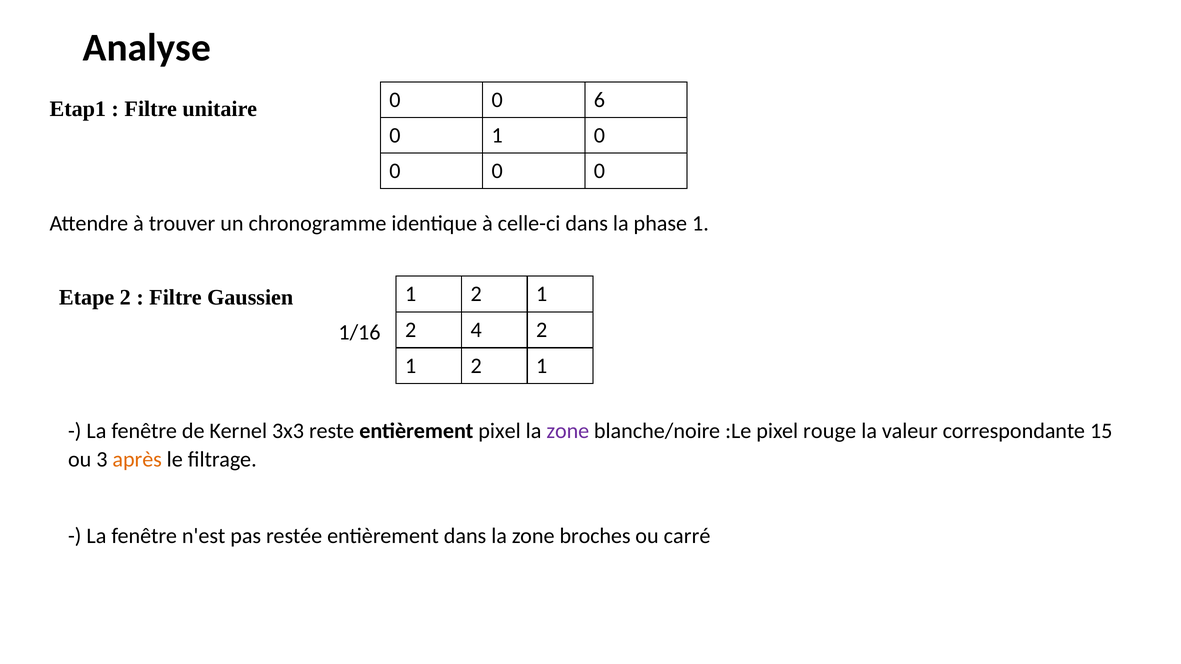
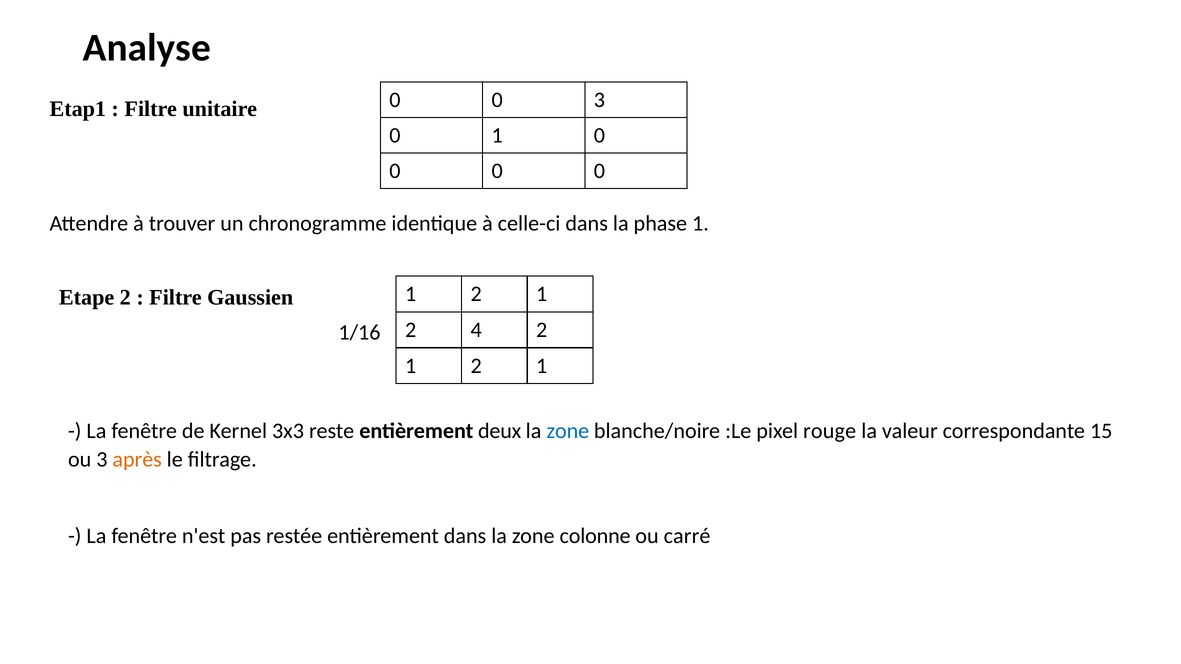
0 6: 6 -> 3 (599, 100)
entièrement pixel: pixel -> deux (500, 431)
zone colour: purple -> blue (568, 431)
broches: broches -> colonne (595, 536)
